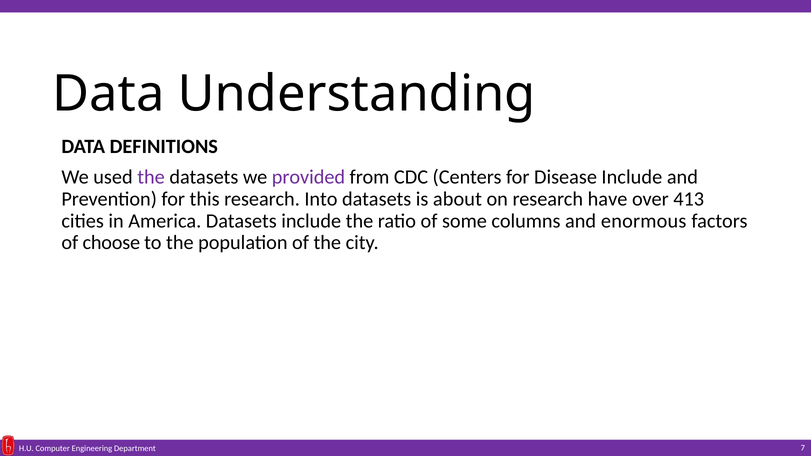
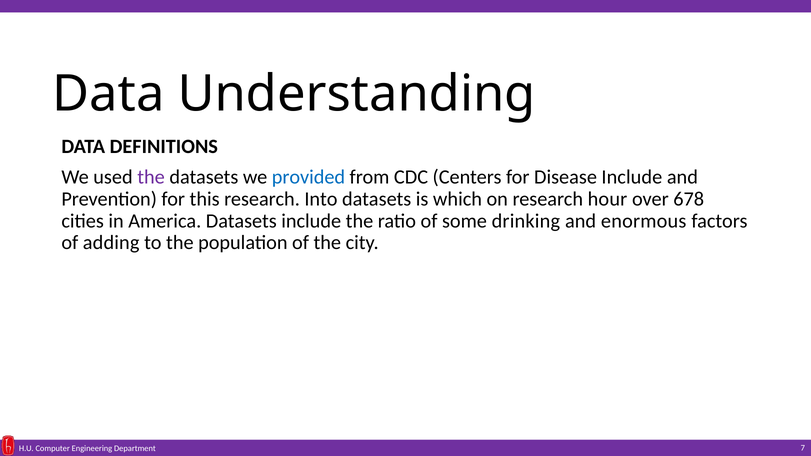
provided colour: purple -> blue (308, 177)
about: about -> which (457, 199)
have: have -> hour (607, 199)
413: 413 -> 678 (689, 199)
columns: columns -> drinking (526, 221)
choose: choose -> adding (111, 243)
